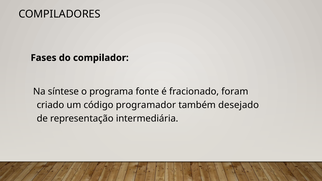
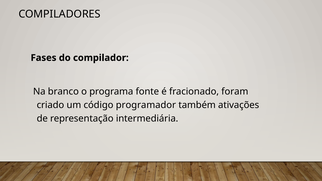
síntese: síntese -> branco (63, 92)
desejado: desejado -> ativações (239, 105)
